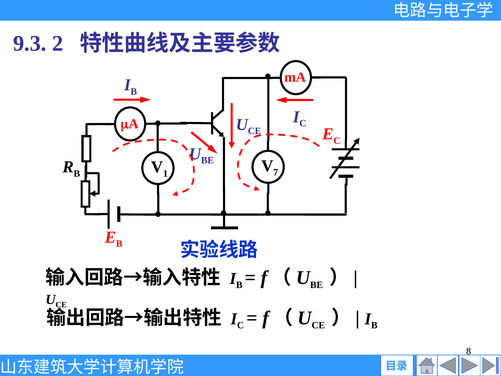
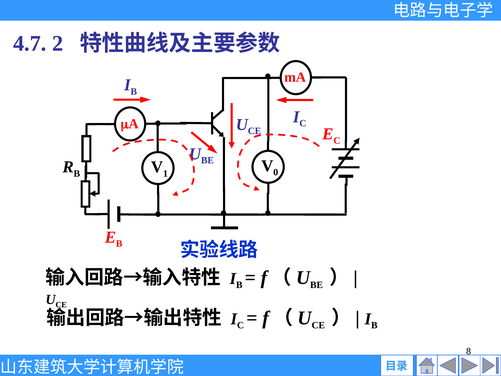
9.3: 9.3 -> 4.7 (30, 43)
7: 7 -> 0 (276, 172)
